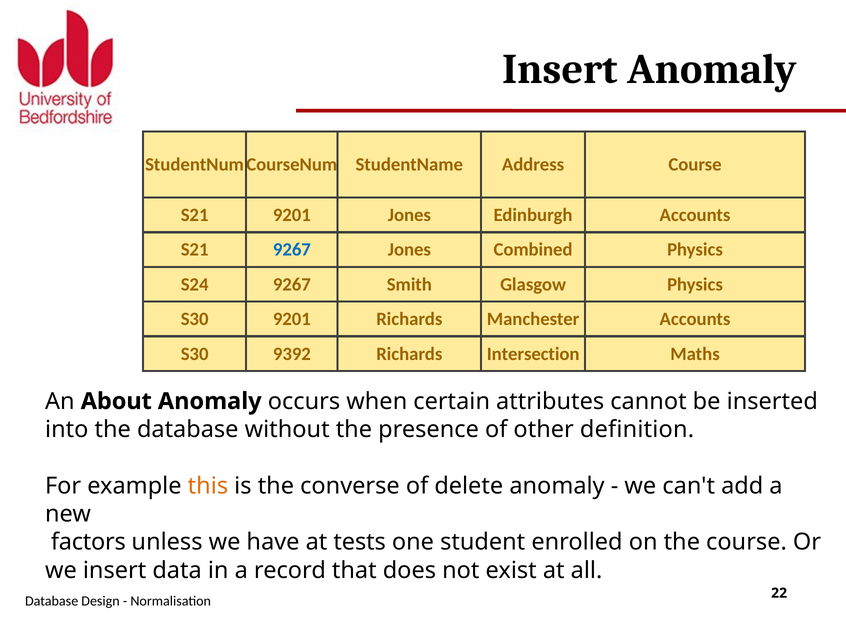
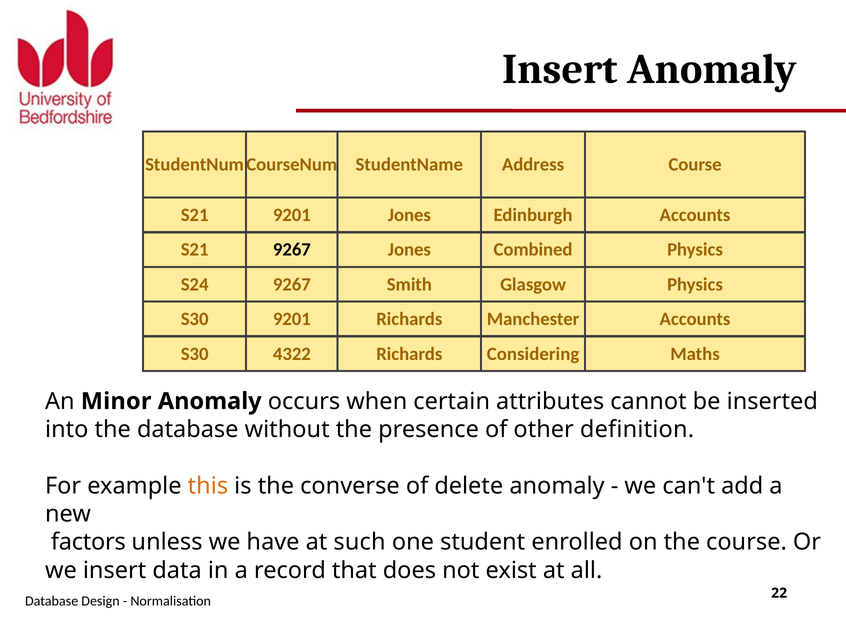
9267 colour: blue -> black (292, 250)
9392: 9392 -> 4322 (292, 354)
Intersection: Intersection -> Considering (533, 354)
About: About -> Minor (116, 402)
tests: tests -> such (360, 543)
